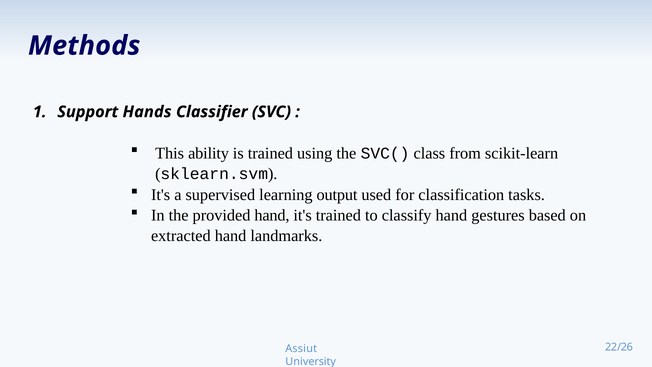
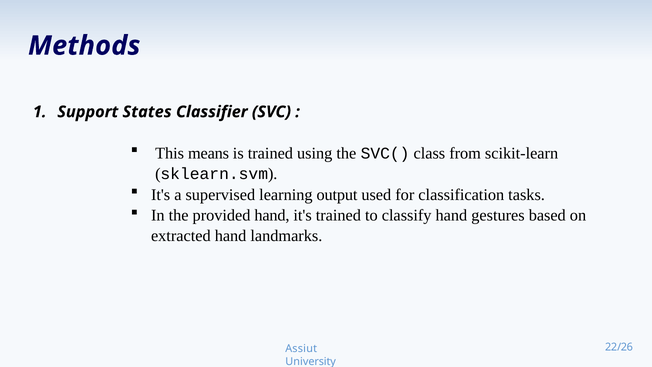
Hands: Hands -> States (147, 112)
ability: ability -> means (209, 153)
